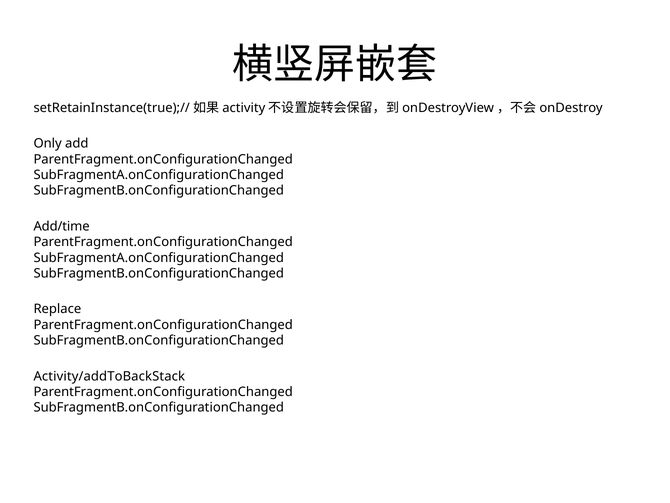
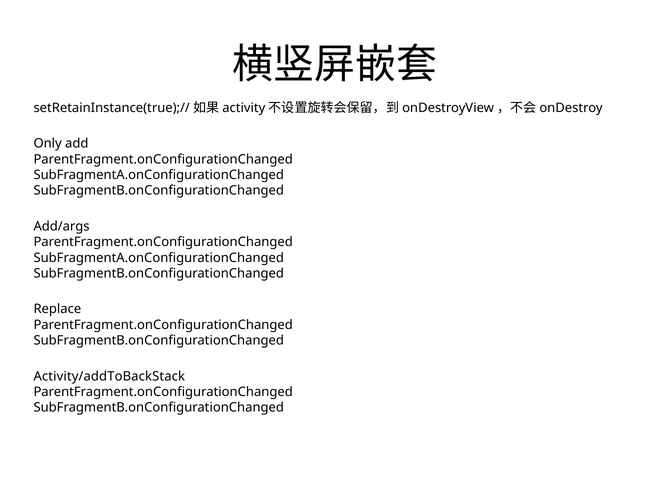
Add/time: Add/time -> Add/args (62, 226)
